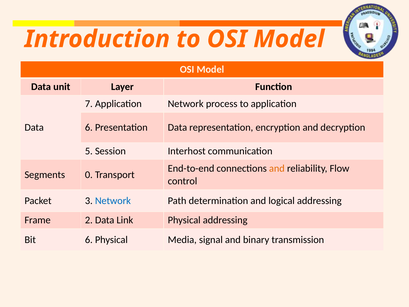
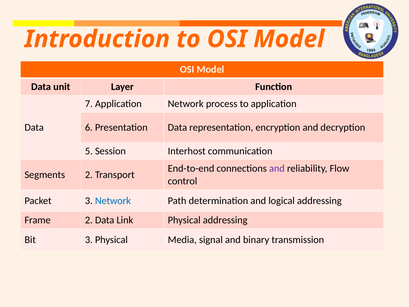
and colour: orange -> purple (277, 168)
Segments 0: 0 -> 2 (89, 175)
Bit 6: 6 -> 3 (89, 240)
